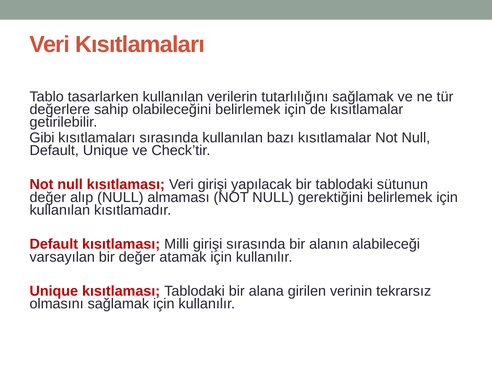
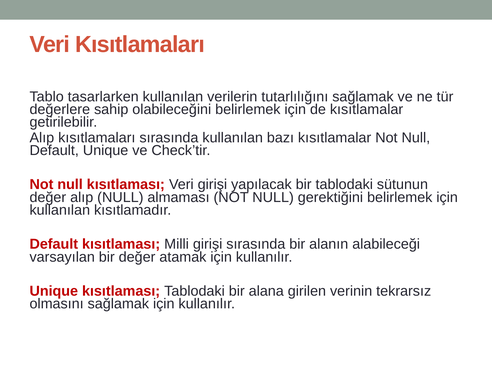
Gibi: Gibi -> Alıp (42, 138)
